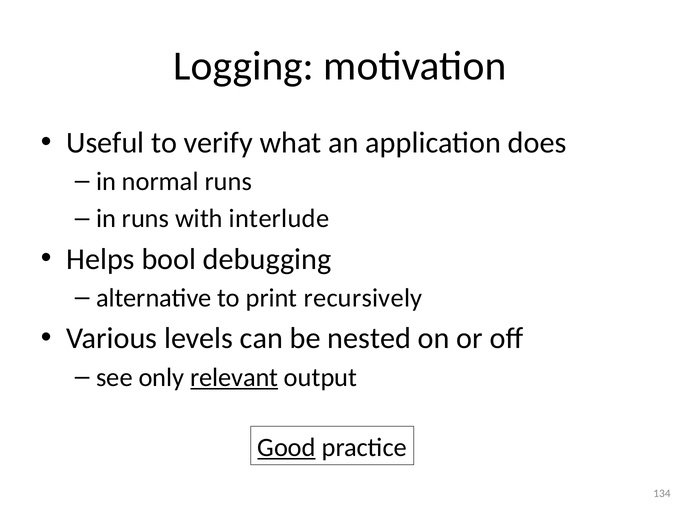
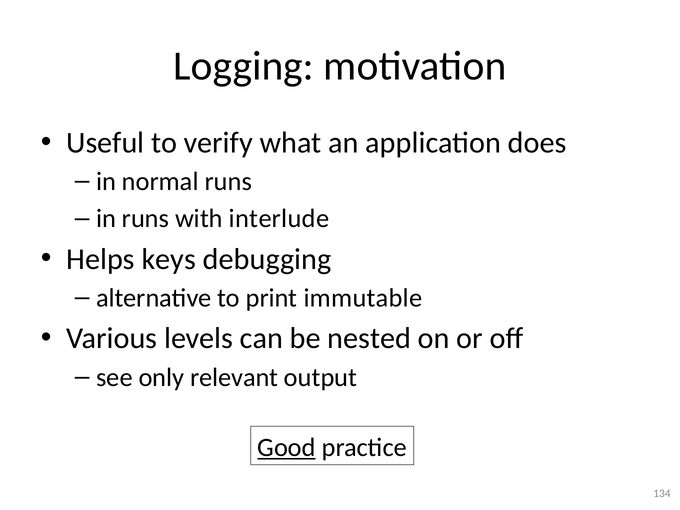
bool: bool -> keys (169, 259)
recursively: recursively -> immutable (363, 298)
relevant underline: present -> none (234, 378)
